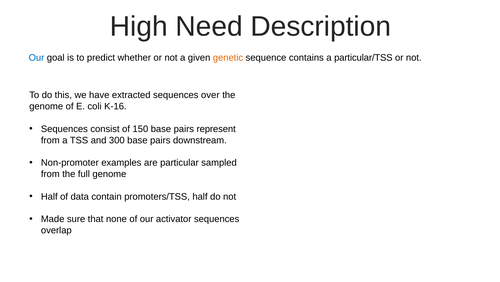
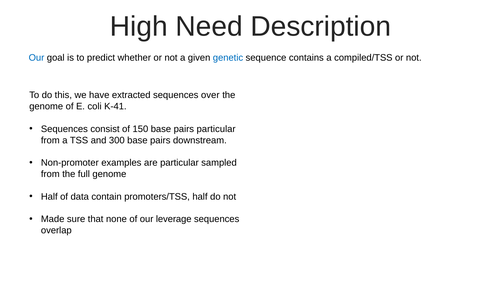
genetic colour: orange -> blue (228, 58)
particular/TSS: particular/TSS -> compiled/TSS (363, 58)
K-16: K-16 -> K-41 (115, 106)
pairs represent: represent -> particular (216, 129)
activator: activator -> leverage (174, 219)
